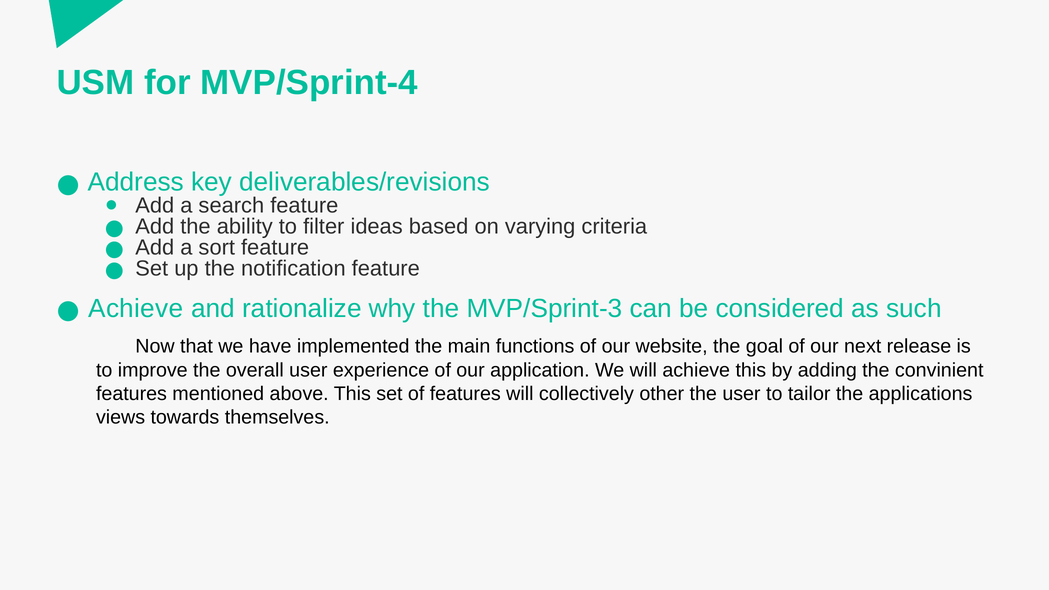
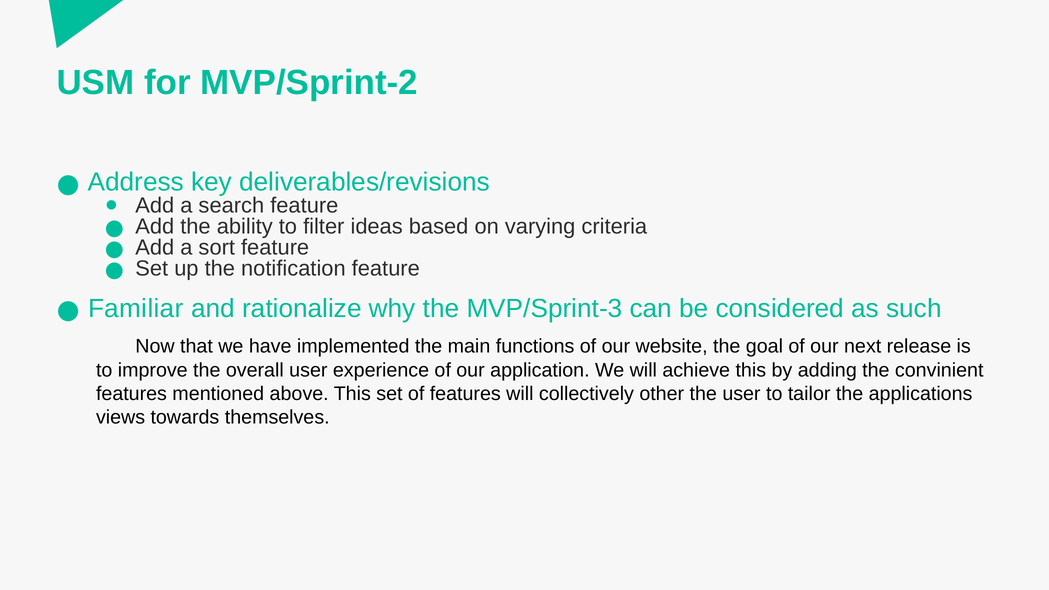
MVP/Sprint-4: MVP/Sprint-4 -> MVP/Sprint-2 (309, 83)
Achieve: Achieve -> Familiar (136, 308)
